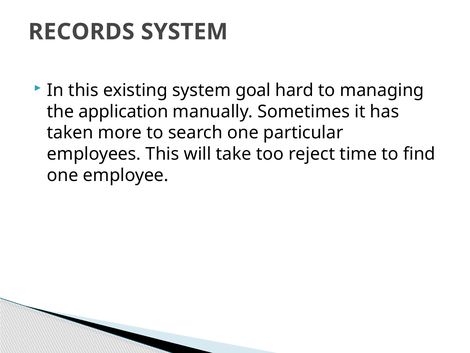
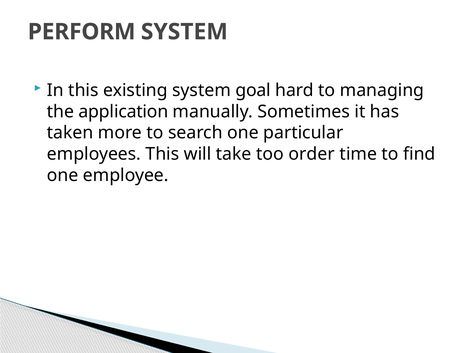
RECORDS: RECORDS -> PERFORM (82, 32)
reject: reject -> order (312, 154)
